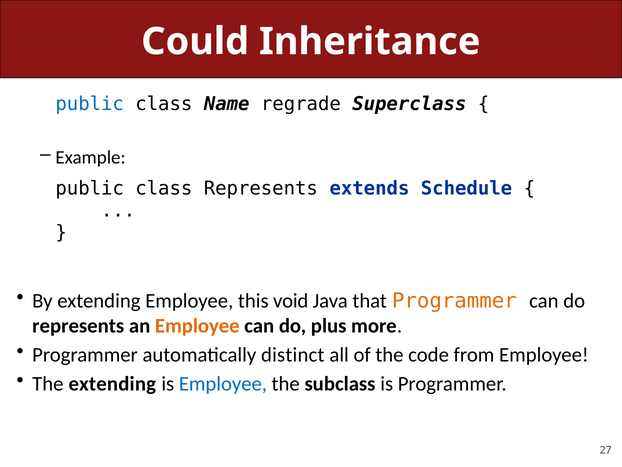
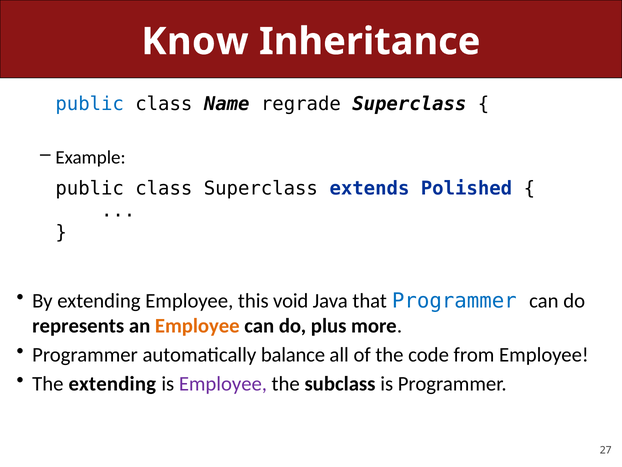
Could: Could -> Know (195, 42)
class Represents: Represents -> Superclass (261, 188)
Schedule: Schedule -> Polished (466, 188)
Programmer colour: orange -> blue (454, 300)
distinct: distinct -> balance (293, 354)
Employee colour: blue -> purple (223, 383)
